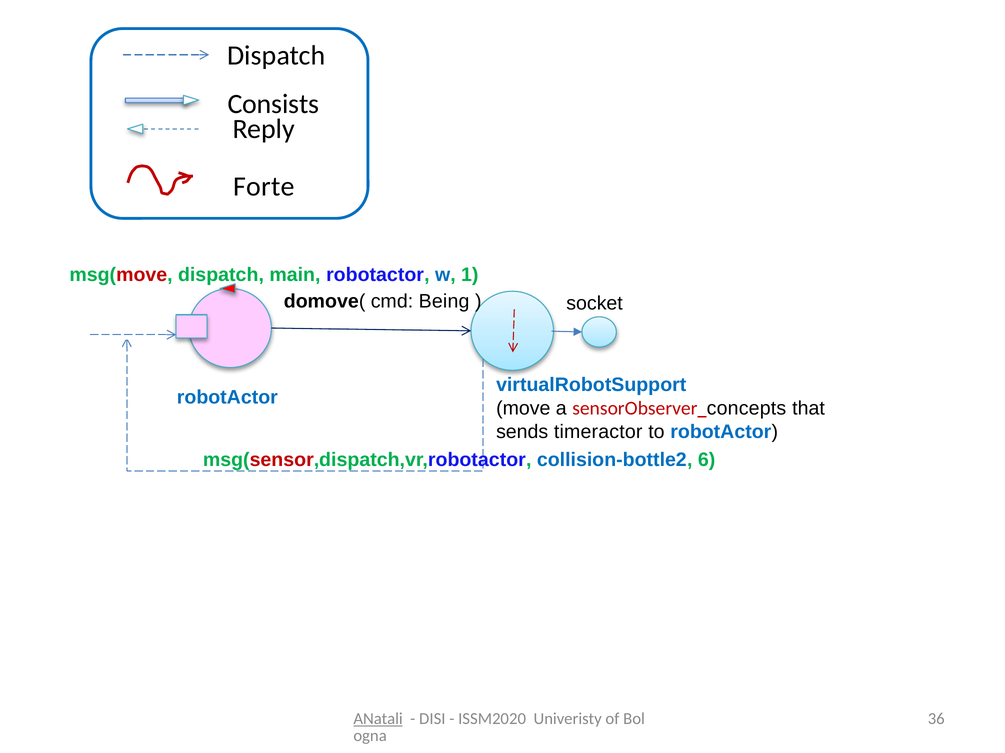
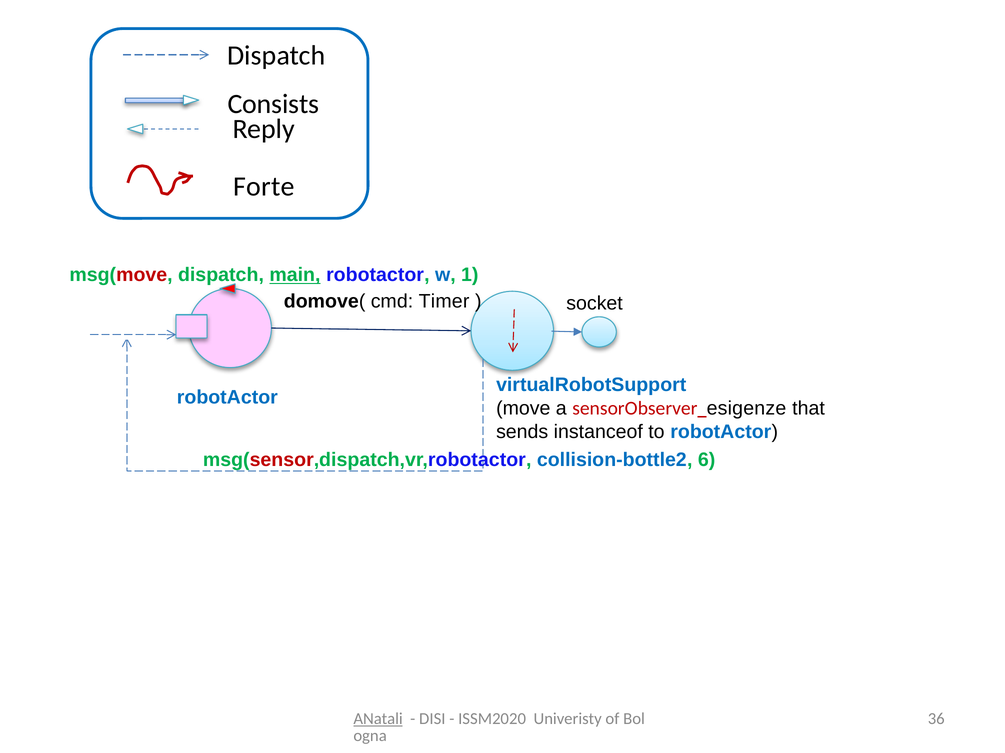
main underline: none -> present (295, 275)
Being: Being -> Timer (444, 301)
concepts: concepts -> esigenze (746, 409)
timeractor: timeractor -> instanceof (598, 432)
